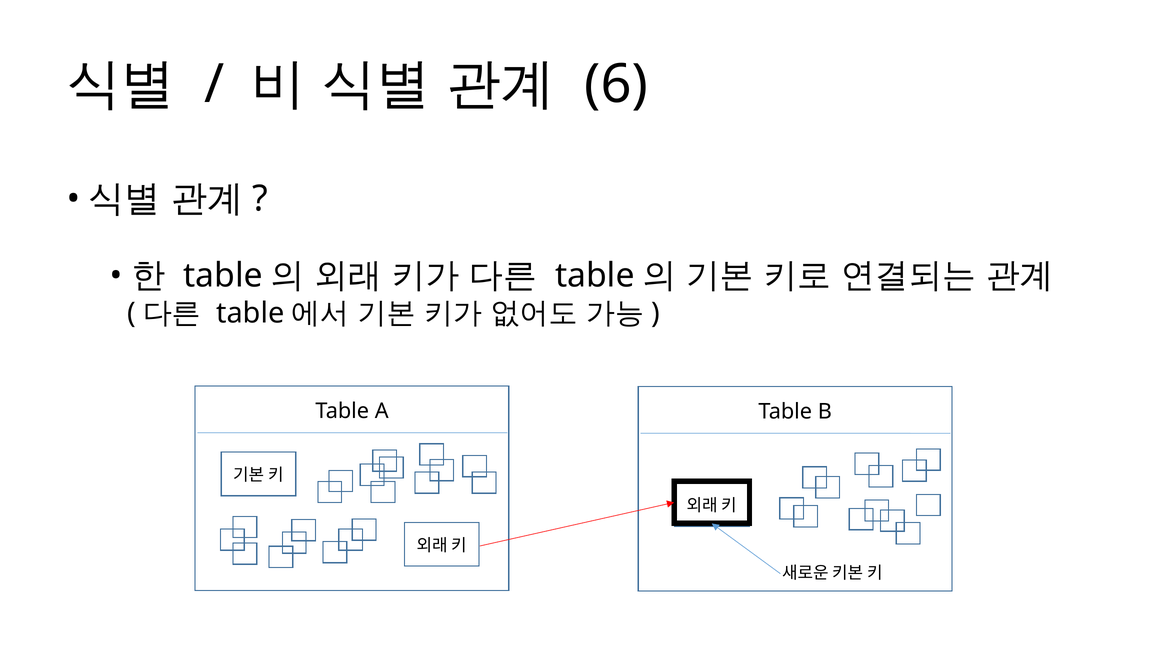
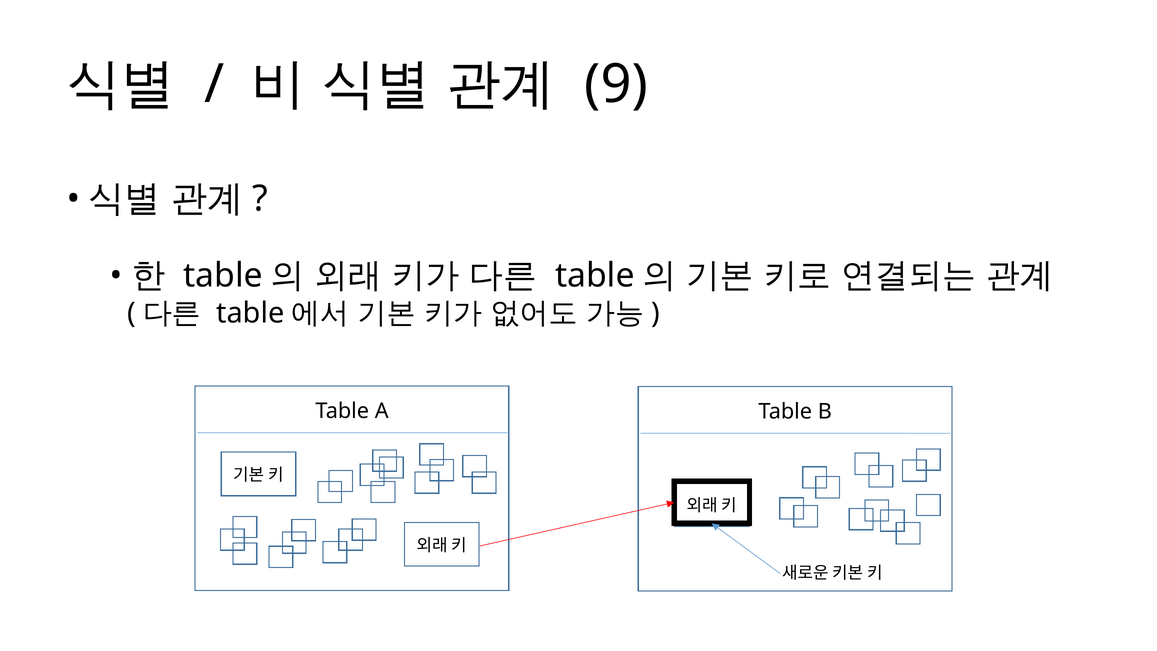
6: 6 -> 9 (616, 84)
